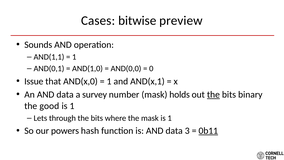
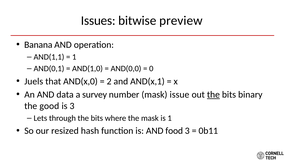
Cases: Cases -> Issues (98, 21)
Sounds: Sounds -> Banana (38, 45)
Issue: Issue -> Juels (34, 81)
1: 1 -> 2 (109, 81)
holds: holds -> issue (179, 94)
1: 1 -> 3 (72, 106)
powers: powers -> resized (65, 131)
is AND data: data -> food (174, 131)
0b11 underline: present -> none (208, 131)
